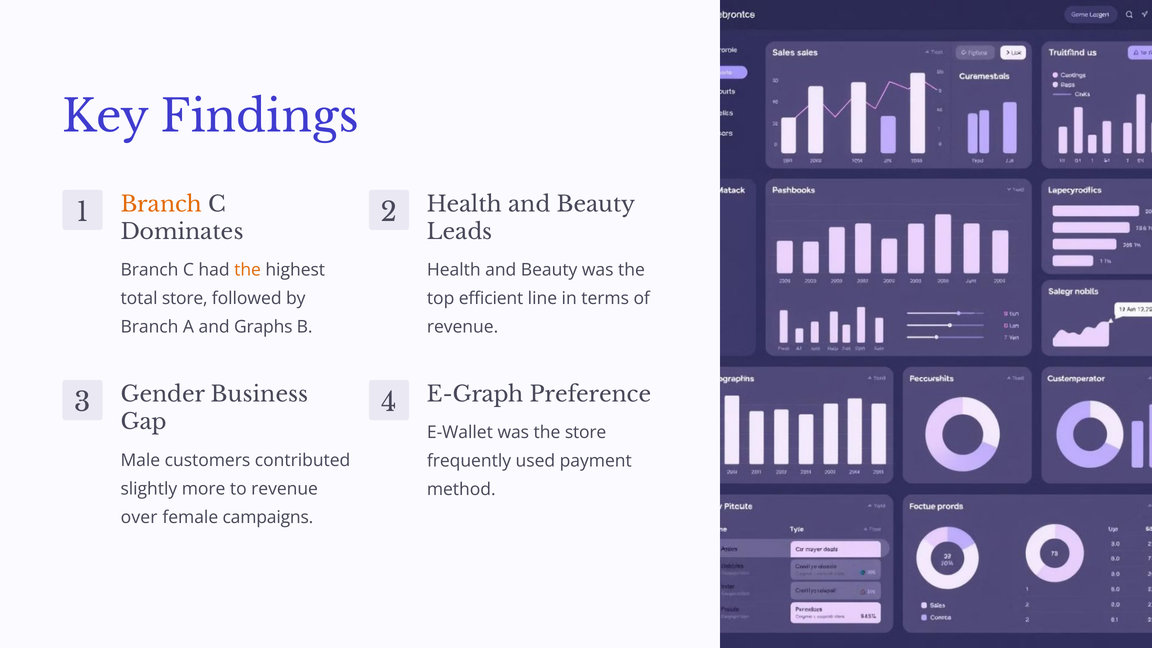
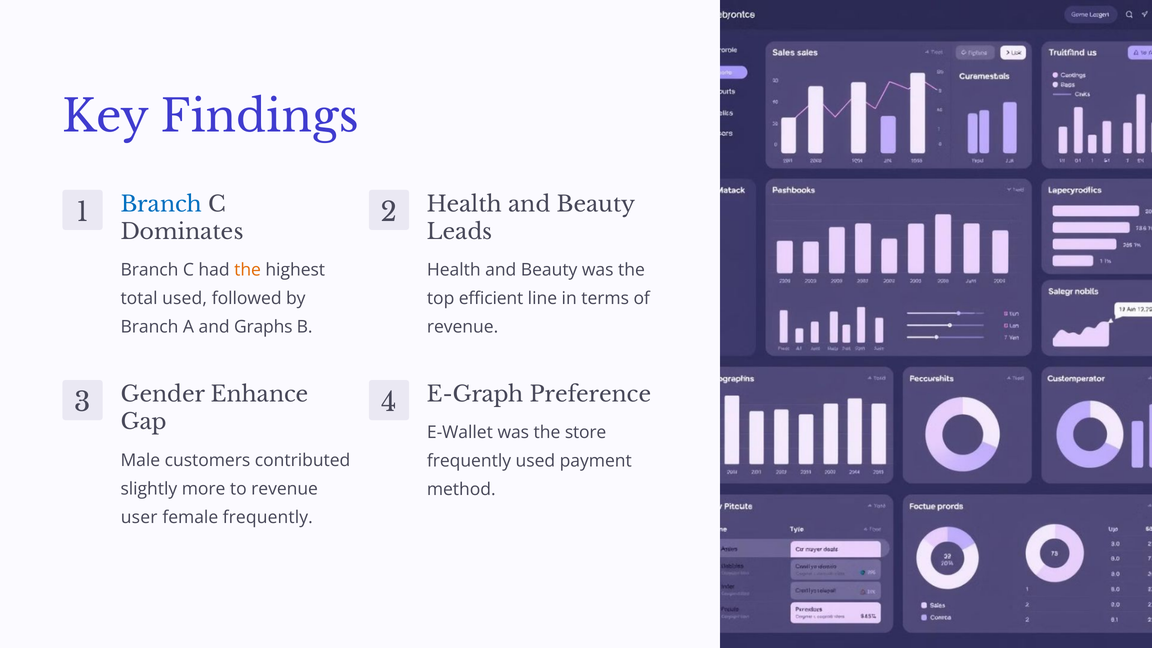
Branch colour: orange -> blue (161, 204)
total store: store -> used (185, 299)
Business: Business -> Enhance (260, 395)
over: over -> user (139, 517)
female campaigns: campaigns -> frequently (268, 517)
